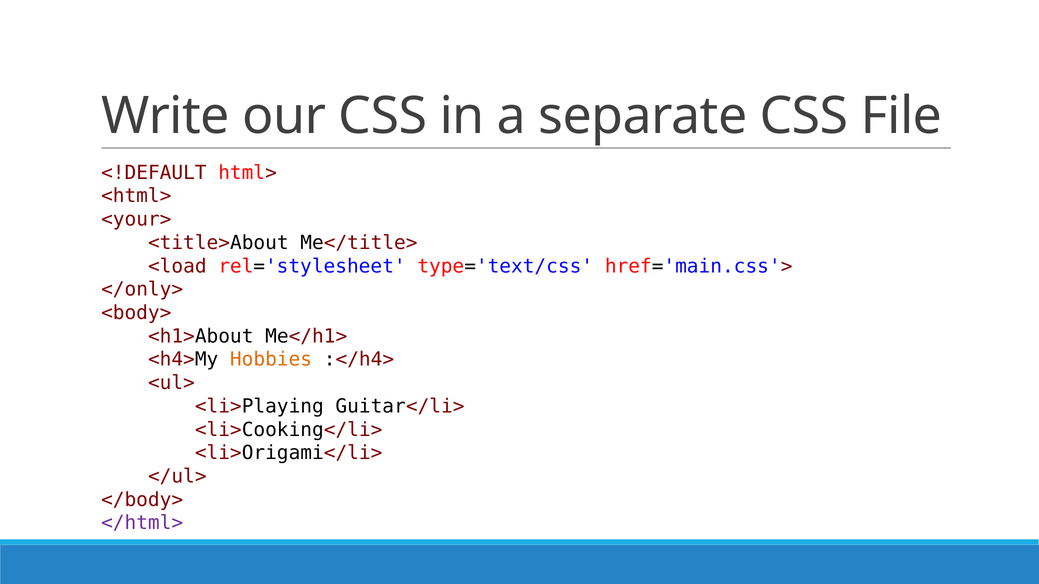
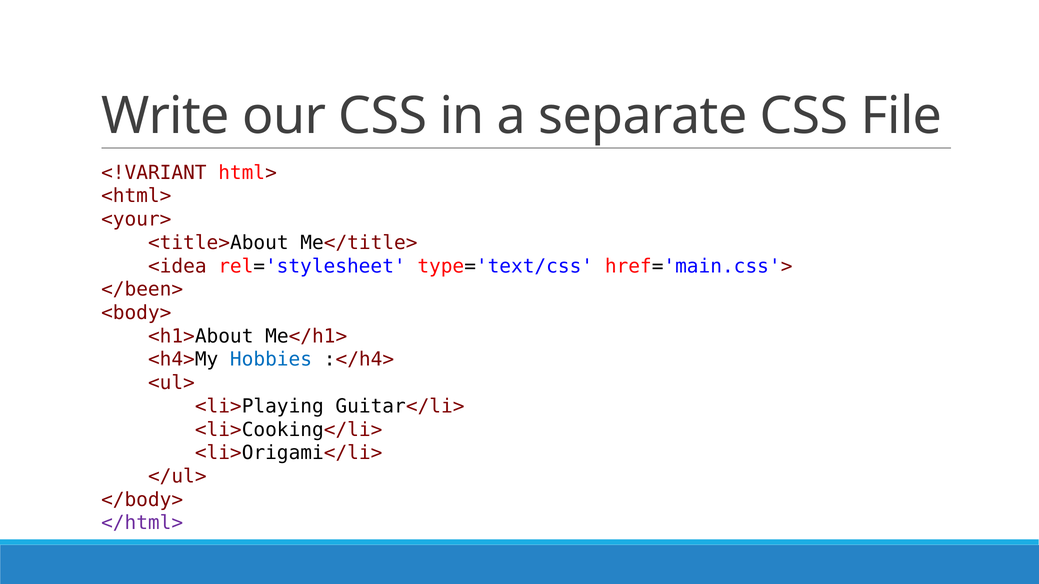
<!DEFAULT: <!DEFAULT -> <!VARIANT (154, 173)
<load: <load -> <idea (177, 266)
</only>: </only> -> </been> (142, 290)
Hobbies colour: orange -> blue (271, 360)
